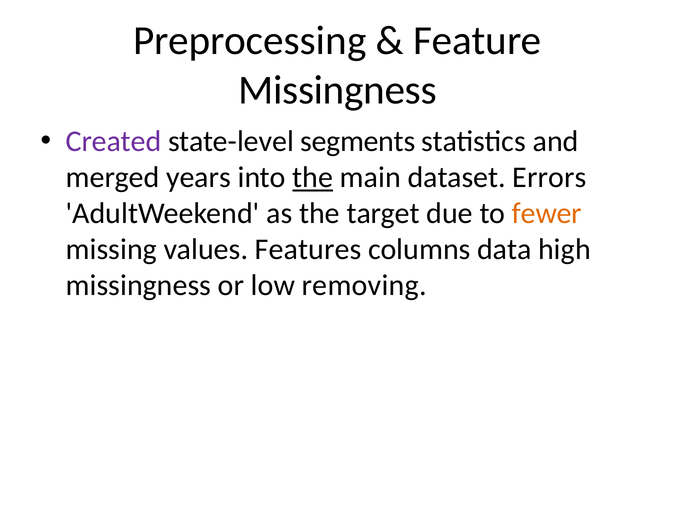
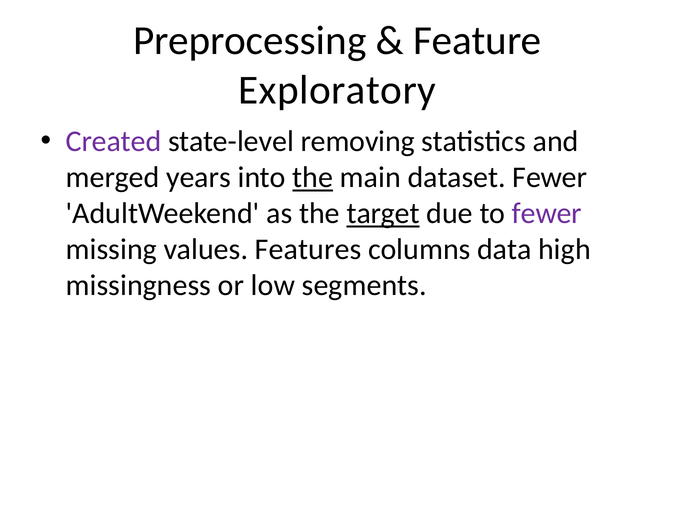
Missingness: Missingness -> Exploratory (337, 90)
segments: segments -> removing (358, 142)
dataset Errors: Errors -> Fewer (550, 178)
target underline: none -> present (383, 214)
fewer colour: orange -> purple (547, 214)
removing: removing -> segments (364, 286)
